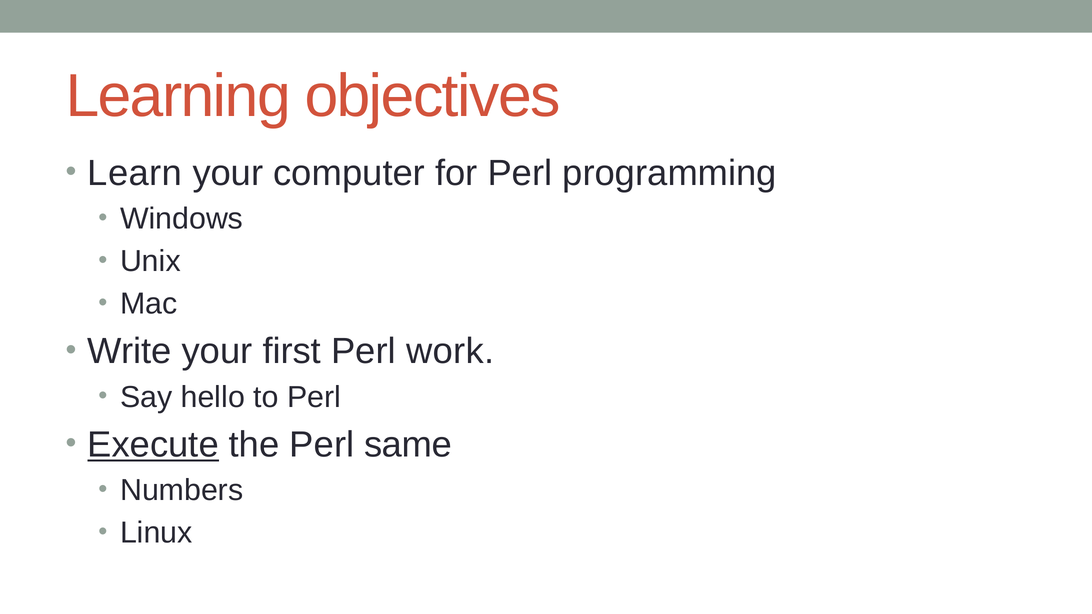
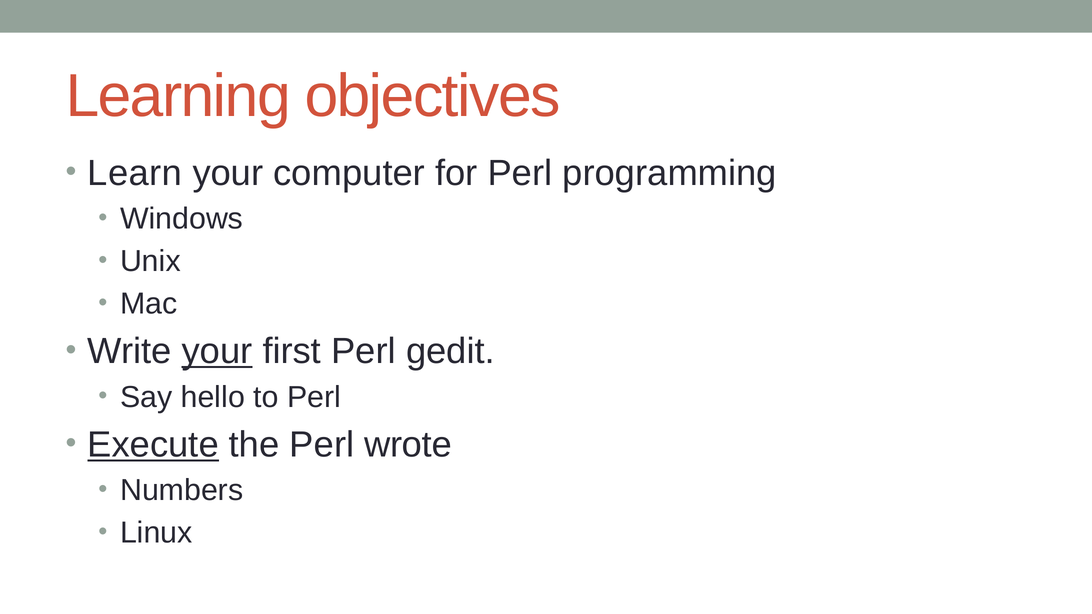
your underline: none -> present (217, 352)
work: work -> gedit (450, 352)
same: same -> wrote (408, 445)
